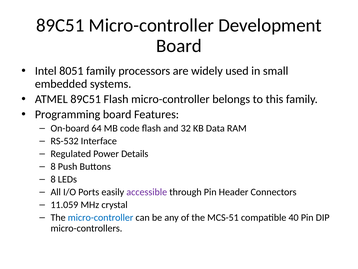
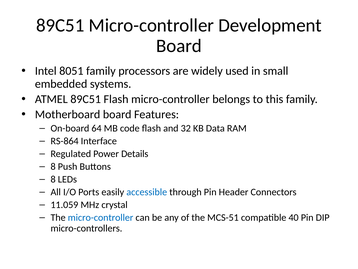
Programming: Programming -> Motherboard (68, 114)
RS-532: RS-532 -> RS-864 (65, 141)
accessible colour: purple -> blue (147, 192)
